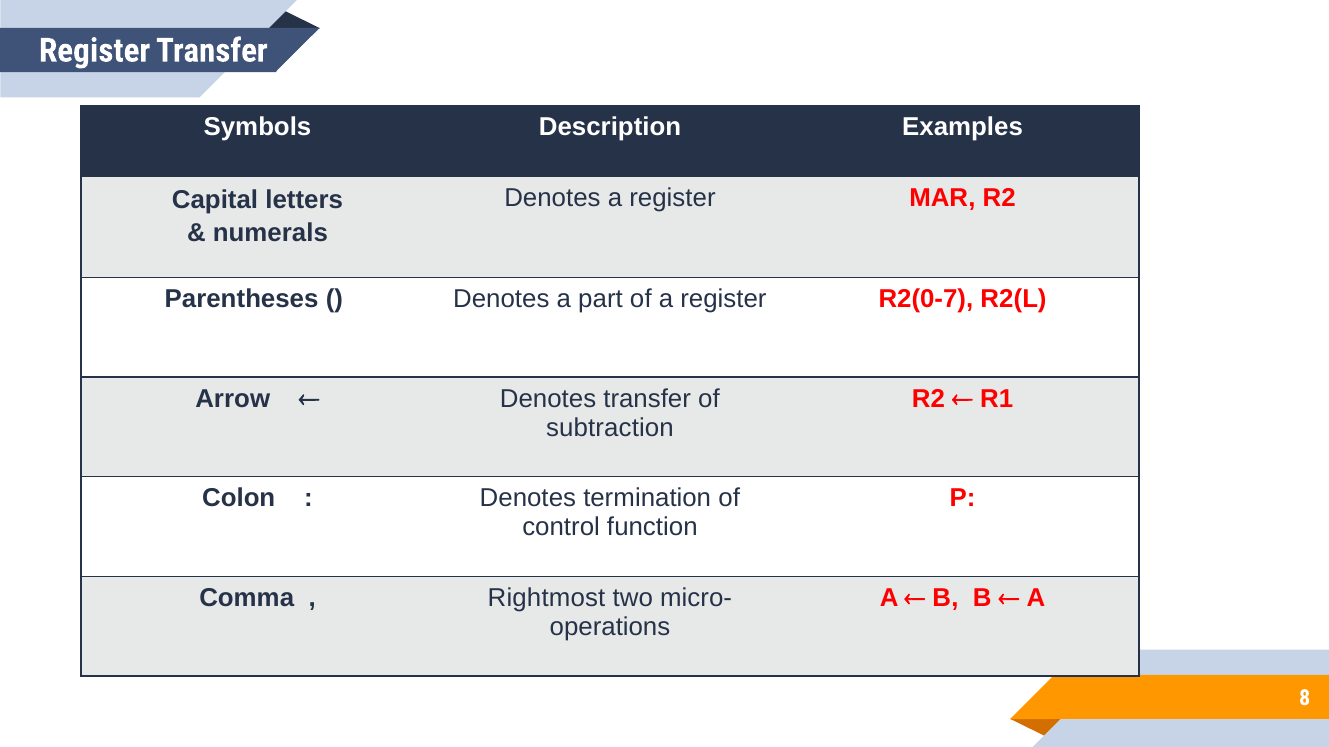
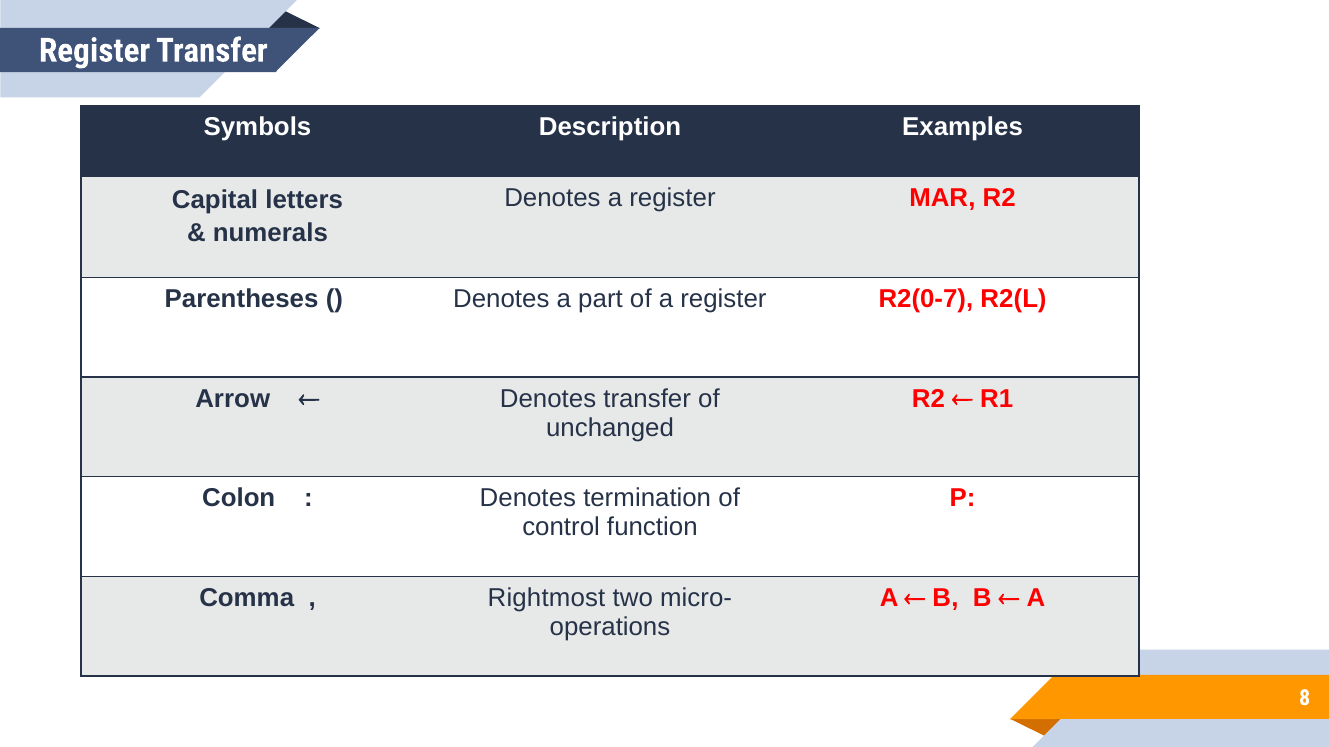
subtraction: subtraction -> unchanged (610, 428)
